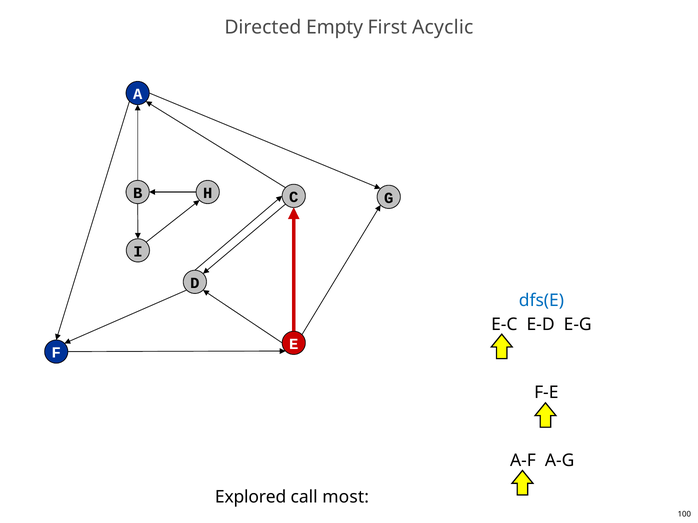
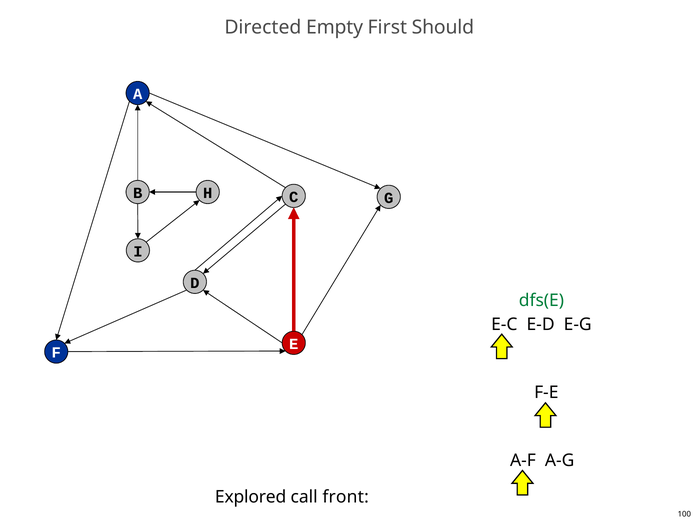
Acyclic: Acyclic -> Should (443, 28)
dfs(E colour: blue -> green (541, 301)
most: most -> front (346, 497)
